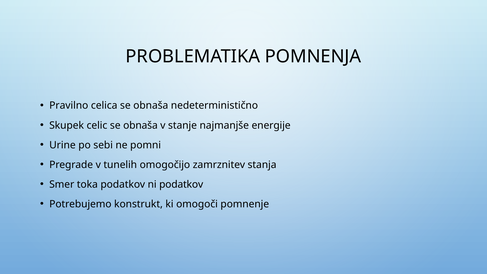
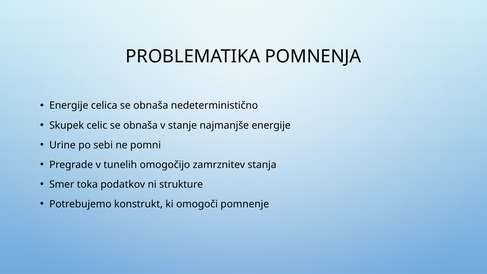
Pravilno: Pravilno -> Energije (69, 106)
ni podatkov: podatkov -> strukture (181, 184)
